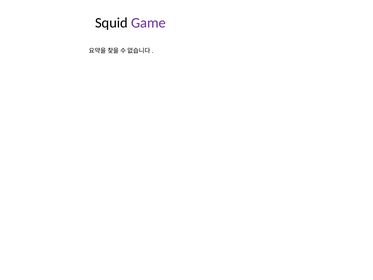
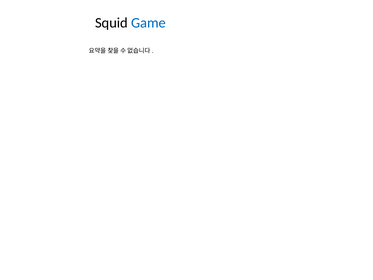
Game colour: purple -> blue (149, 23)
